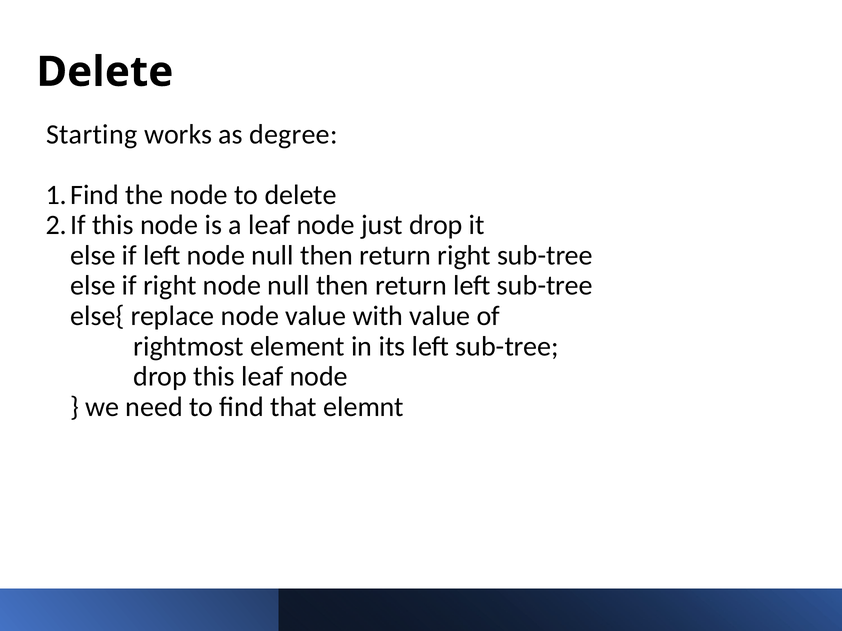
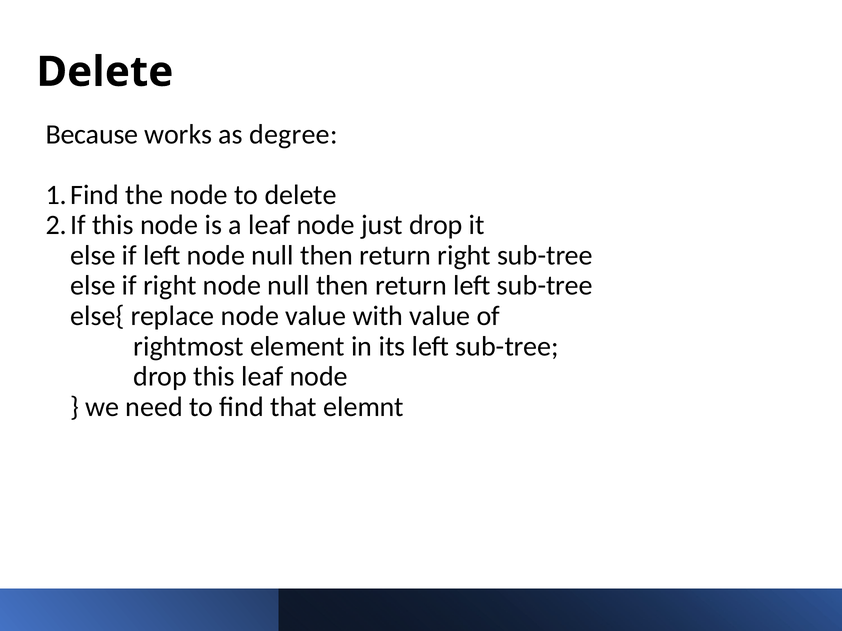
Starting: Starting -> Because (92, 134)
